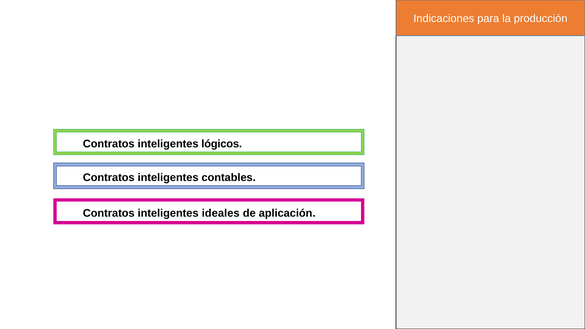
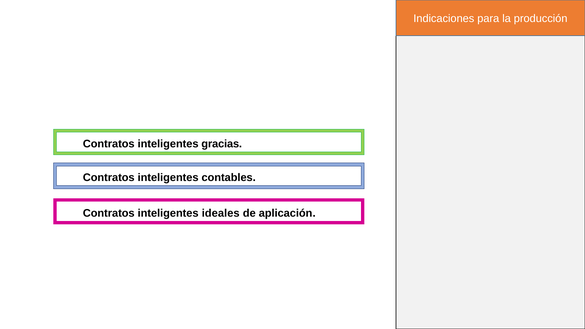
lógicos: lógicos -> gracias (222, 144)
